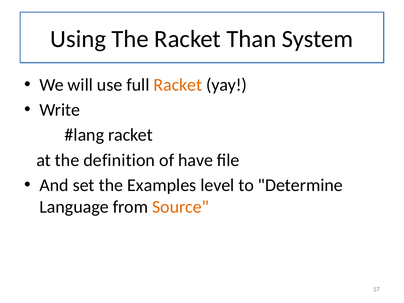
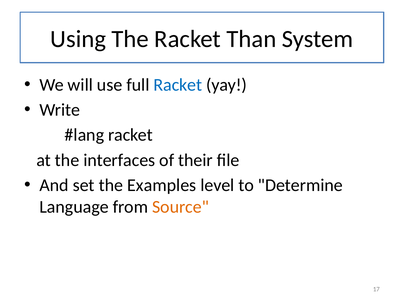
Racket colour: orange -> blue (178, 85)
definition: definition -> interfaces (119, 160)
have: have -> their (196, 160)
